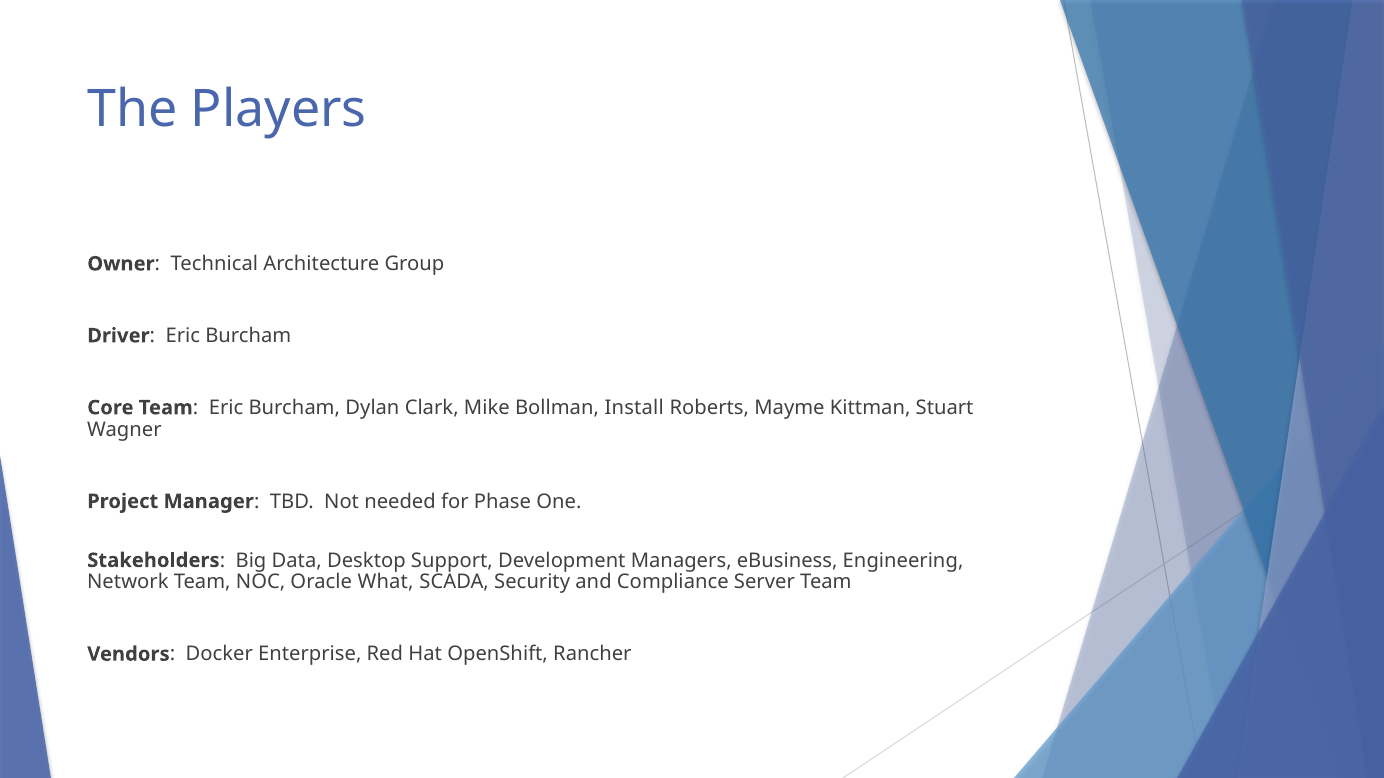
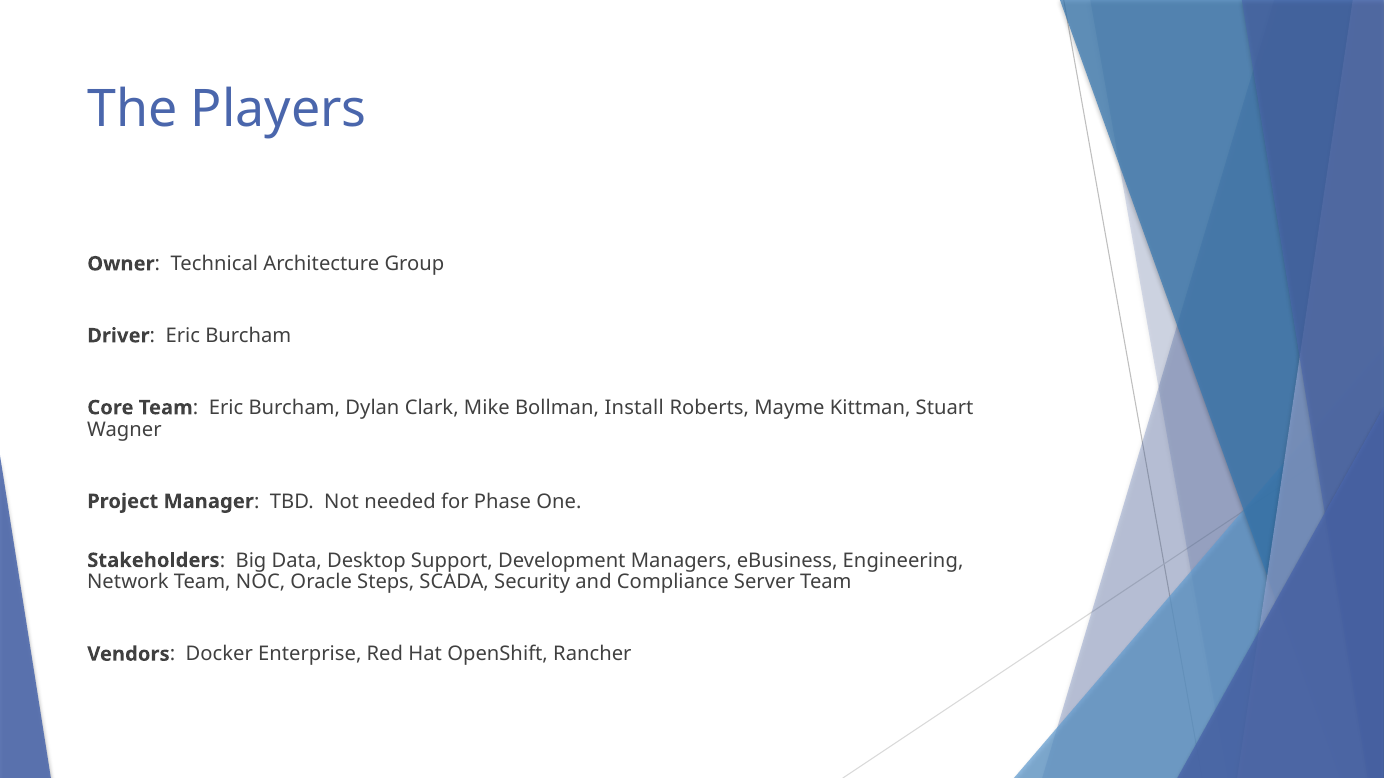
What: What -> Steps (386, 583)
